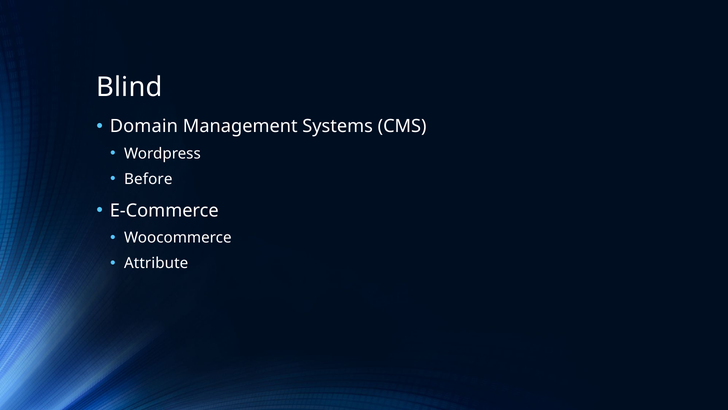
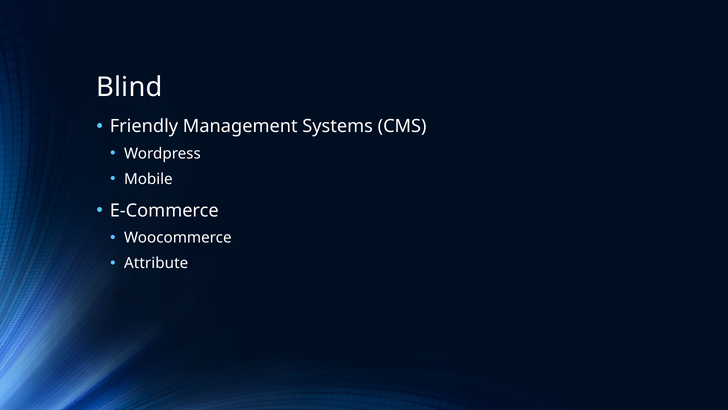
Domain: Domain -> Friendly (144, 126)
Before: Before -> Mobile (148, 179)
